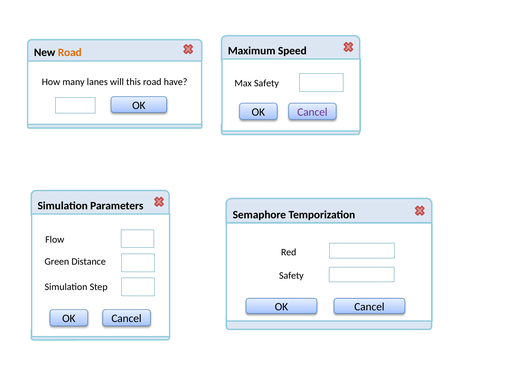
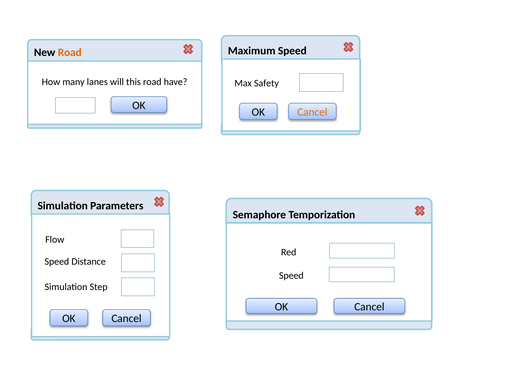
Cancel colour: purple -> orange (312, 112)
Green: Green -> Speed (57, 261)
Safety: Safety -> Speed (291, 275)
